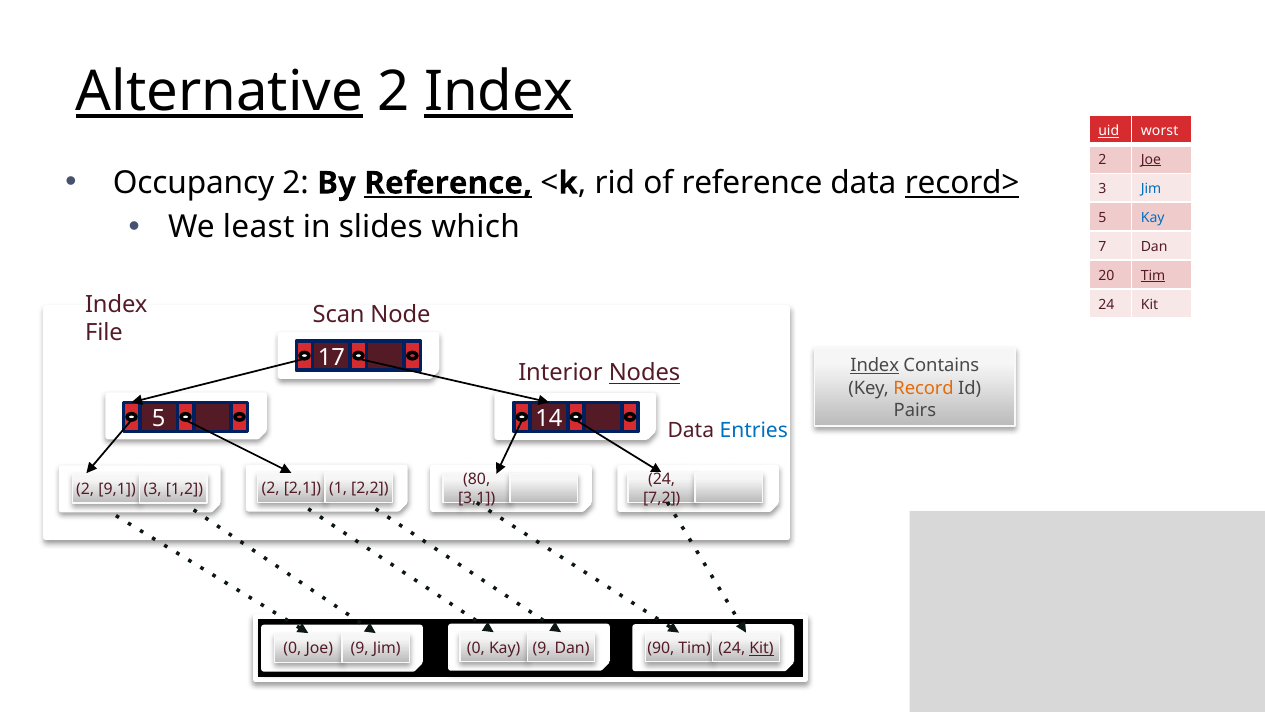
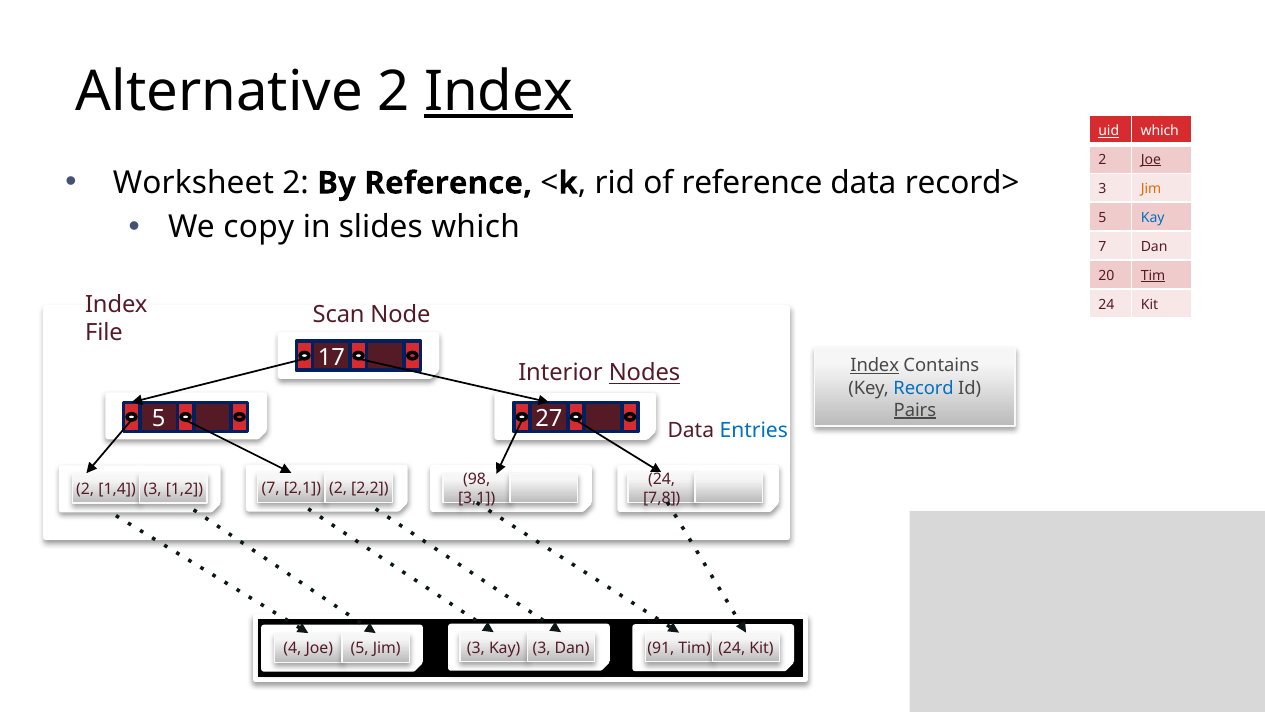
Alternative underline: present -> none (219, 92)
uid worst: worst -> which (1160, 131)
Occupancy: Occupancy -> Worksheet (193, 183)
Reference underline: present -> none (448, 183)
record> underline: present -> none (962, 183)
Jim colour: blue -> orange (1151, 188)
least: least -> copy (259, 227)
Record colour: orange -> blue (924, 388)
Pairs underline: none -> present (915, 410)
14: 14 -> 27 (549, 418)
80: 80 -> 98 (477, 479)
9,1: 9,1 -> 1,4 (117, 489)
1,2 2: 2 -> 7 (271, 488)
2,1 1: 1 -> 2 (338, 488)
7,2: 7,2 -> 7,8 (662, 498)
0: 0 -> 4 (292, 648)
Joe 9: 9 -> 5 (360, 648)
Jim 0: 0 -> 3 (476, 647)
Kay 9: 9 -> 3 (542, 647)
90: 90 -> 91 (661, 648)
Kit underline: present -> none (761, 648)
